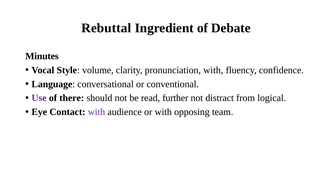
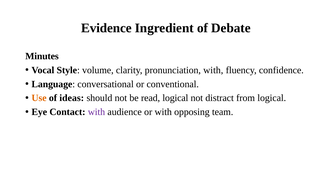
Rebuttal: Rebuttal -> Evidence (106, 28)
Use colour: purple -> orange (39, 98)
there: there -> ideas (72, 98)
read further: further -> logical (175, 98)
